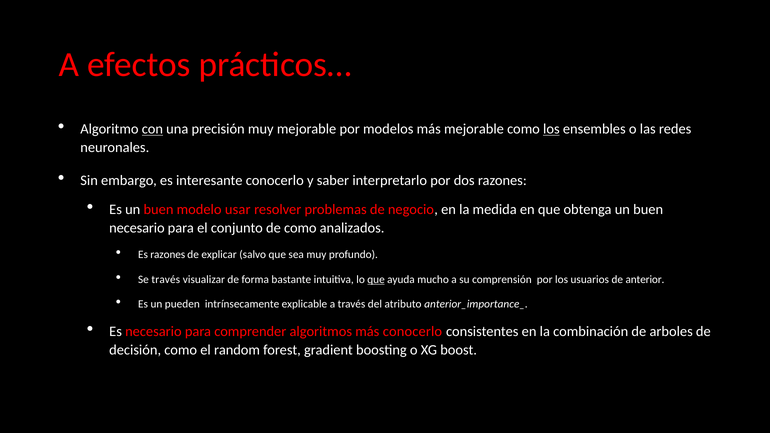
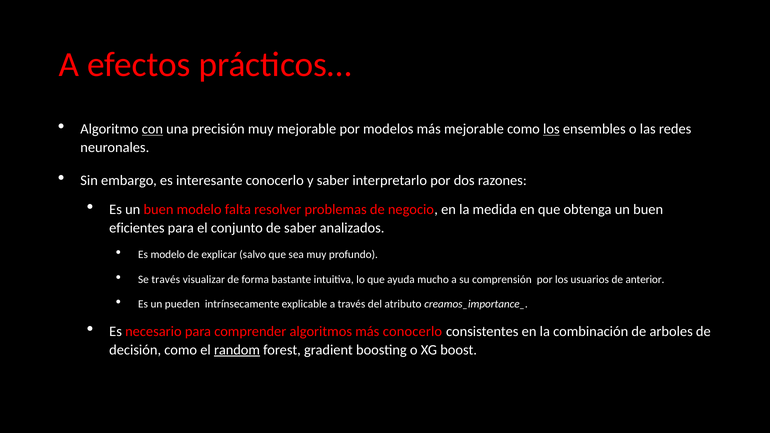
usar: usar -> falta (238, 209)
necesario: necesario -> eficientes (137, 228)
de como: como -> saber (300, 228)
Es razones: razones -> modelo (168, 255)
que underline: present -> none (376, 279)
anterior_importance_: anterior_importance_ -> creamos_importance_ (476, 304)
random underline: none -> present (237, 350)
